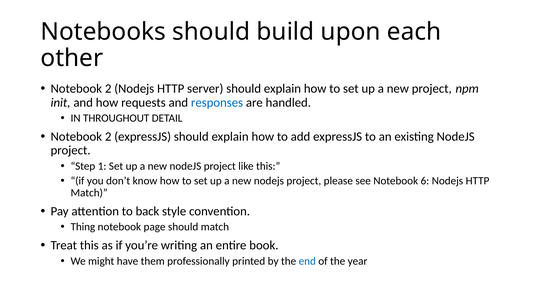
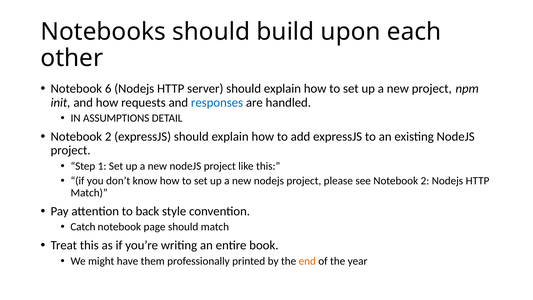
2: 2 -> 6 (108, 89)
THROUGHOUT: THROUGHOUT -> ASSUMPTIONS (116, 118)
see Notebook 6: 6 -> 2 (425, 181)
Thing: Thing -> Catch (83, 227)
end colour: blue -> orange (307, 261)
